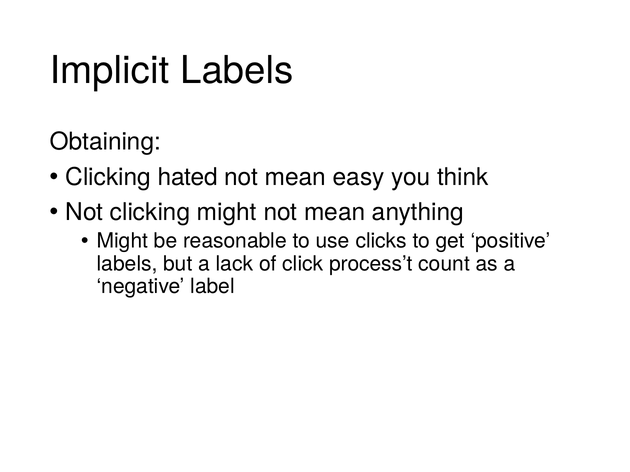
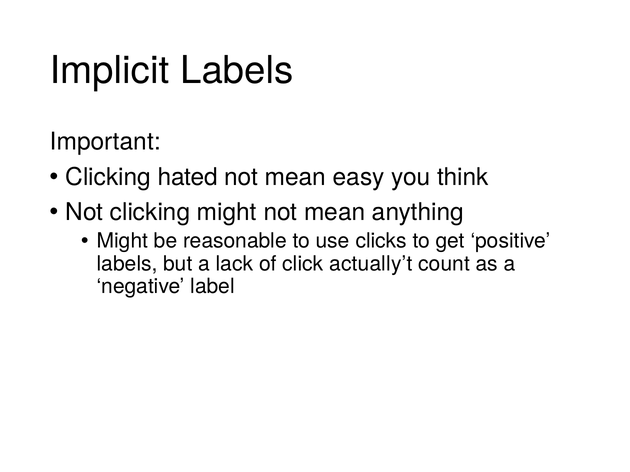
Obtaining: Obtaining -> Important (105, 142)
process’t: process’t -> actually’t (371, 264)
